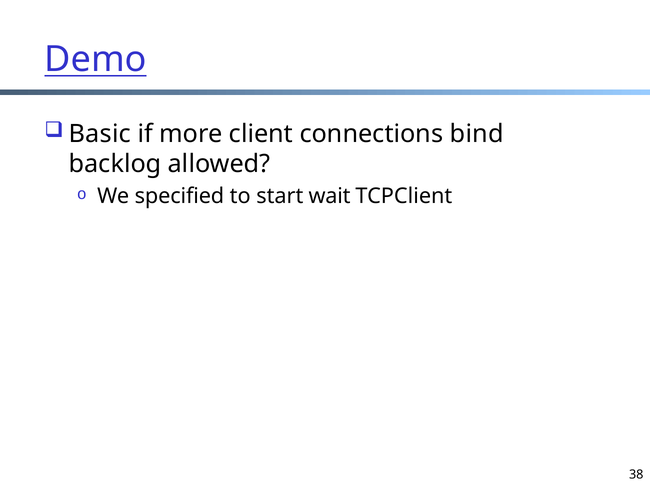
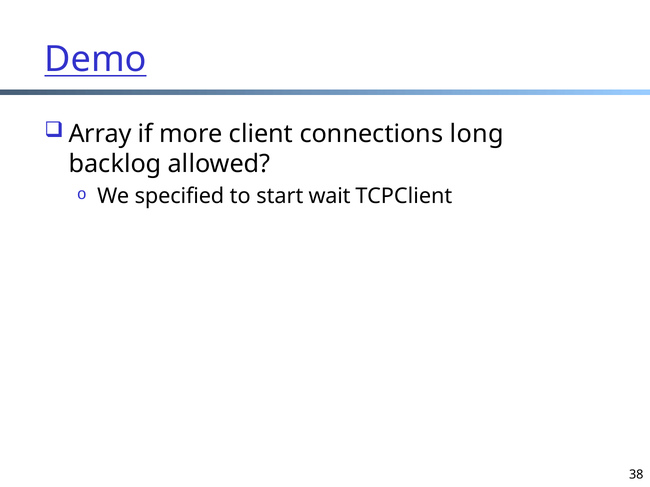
Basic: Basic -> Array (100, 134)
bind: bind -> long (477, 134)
